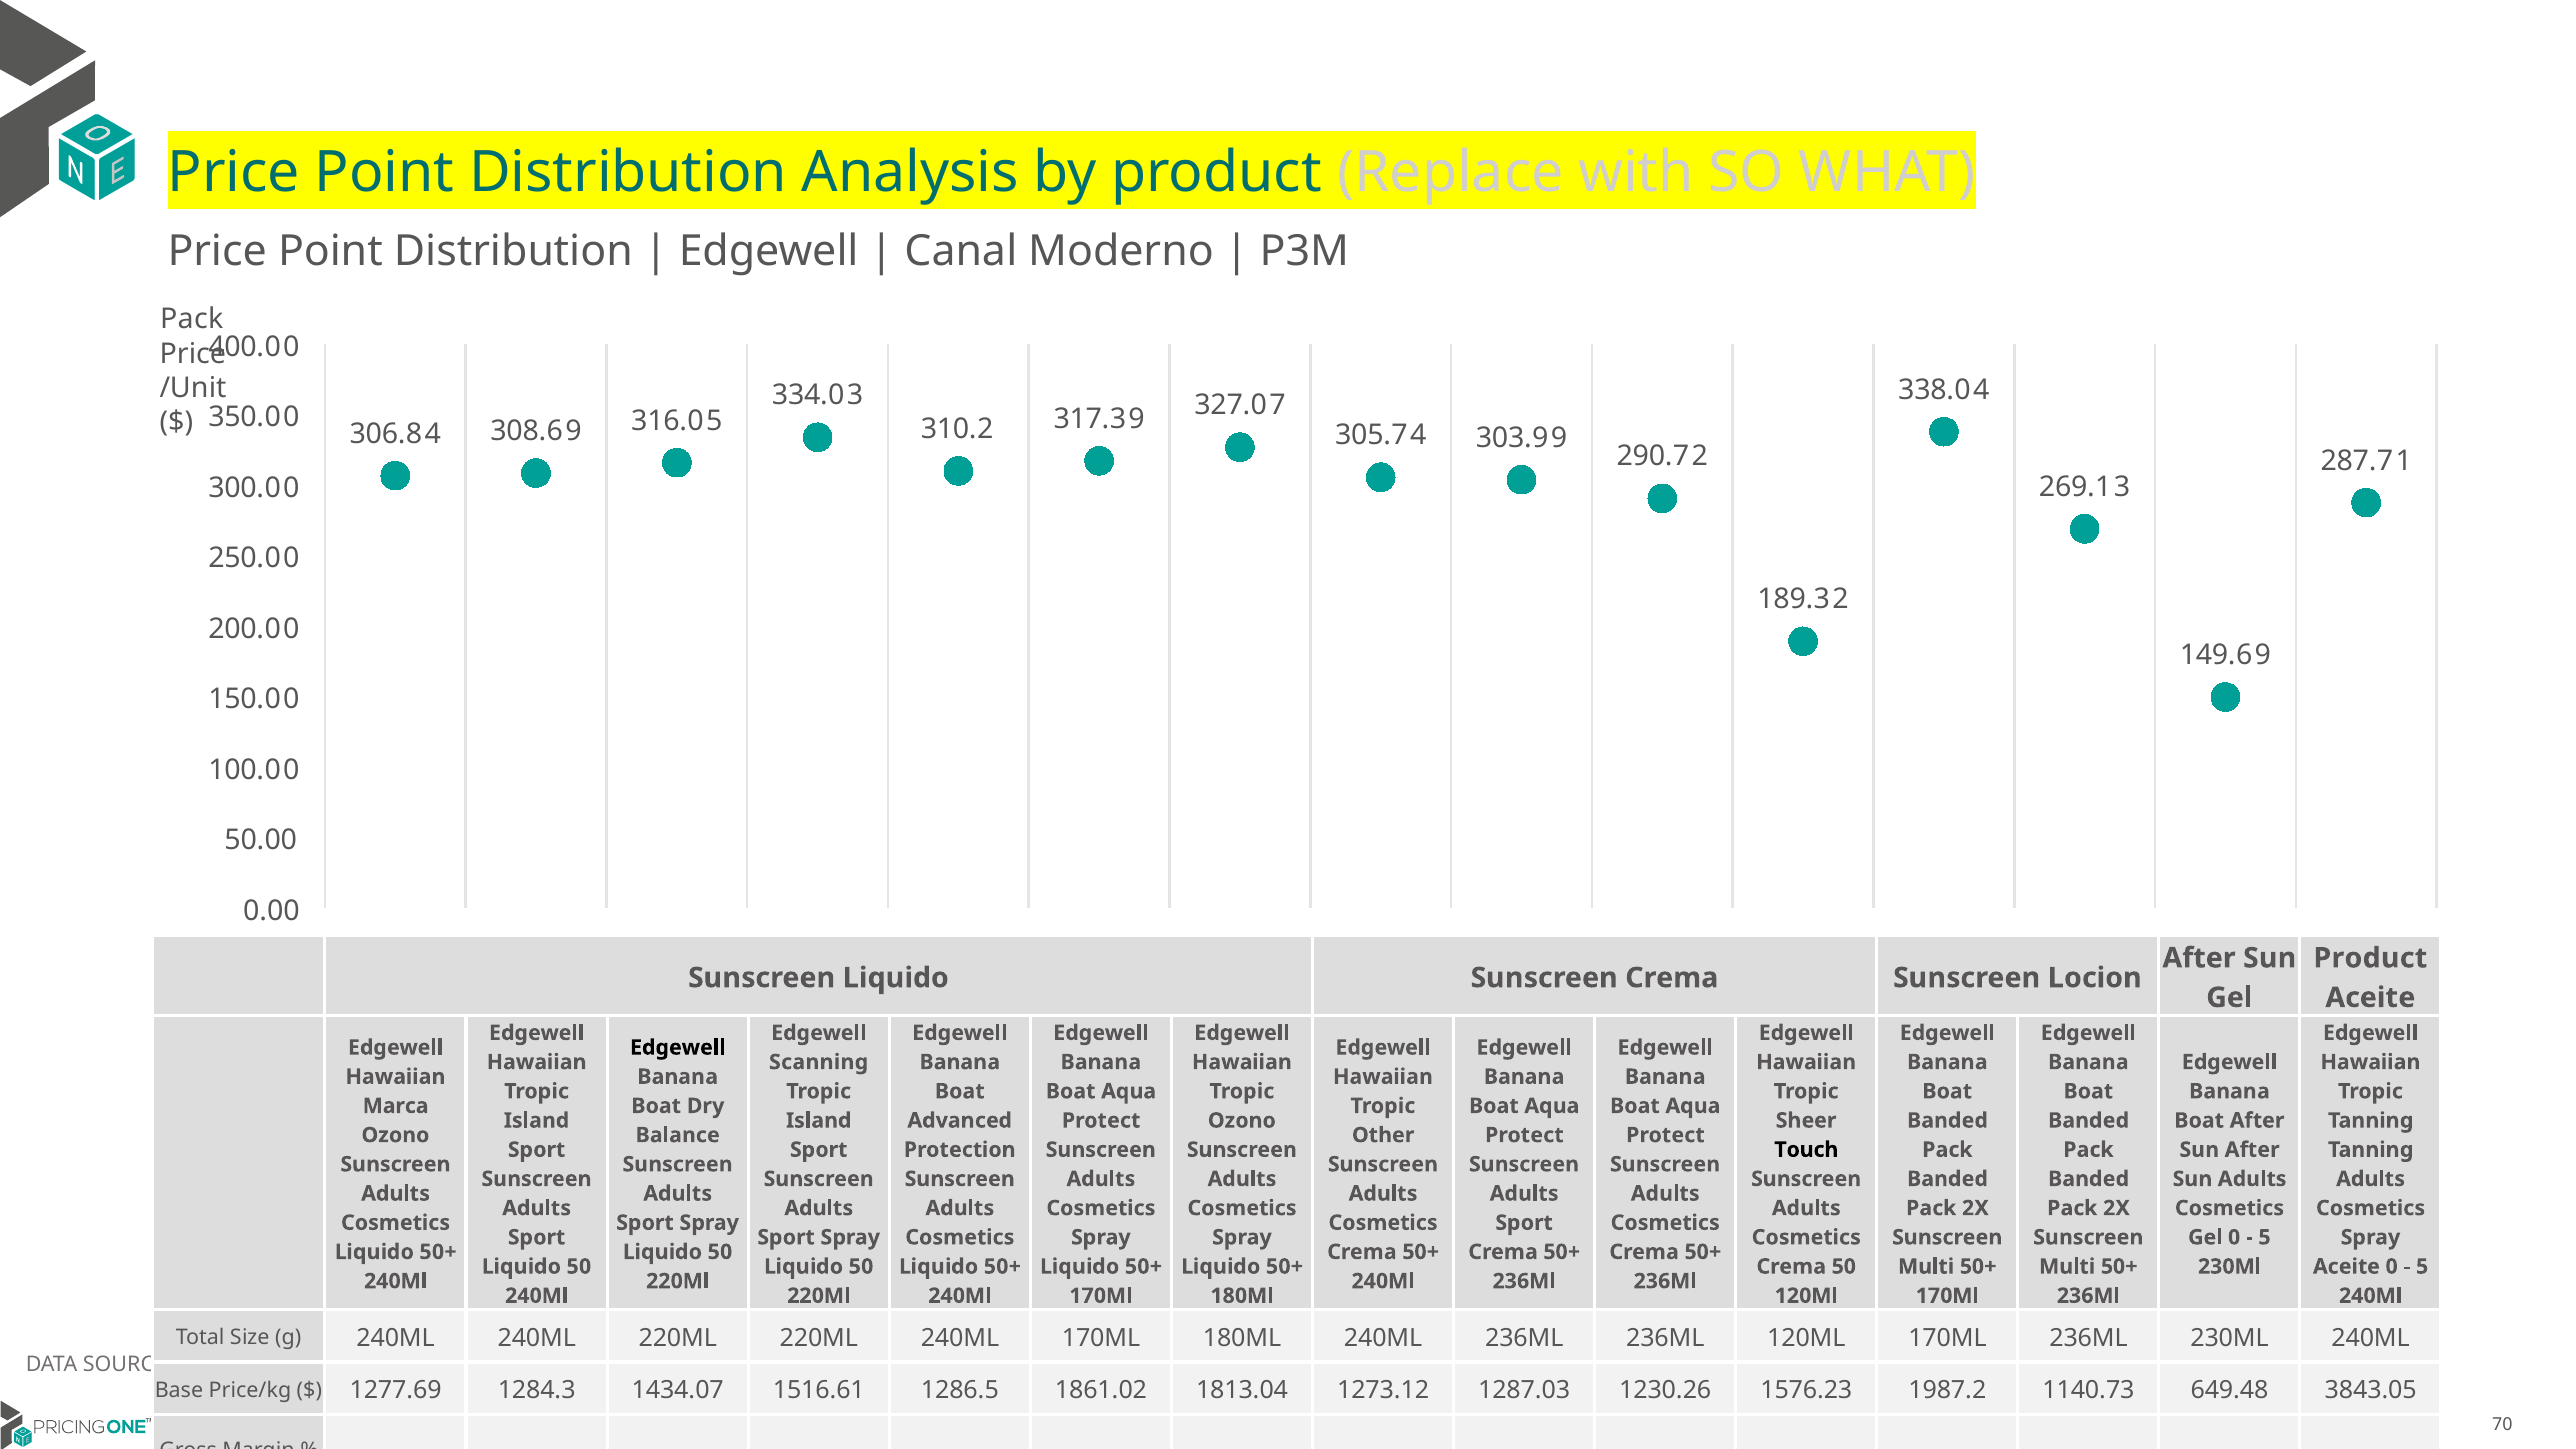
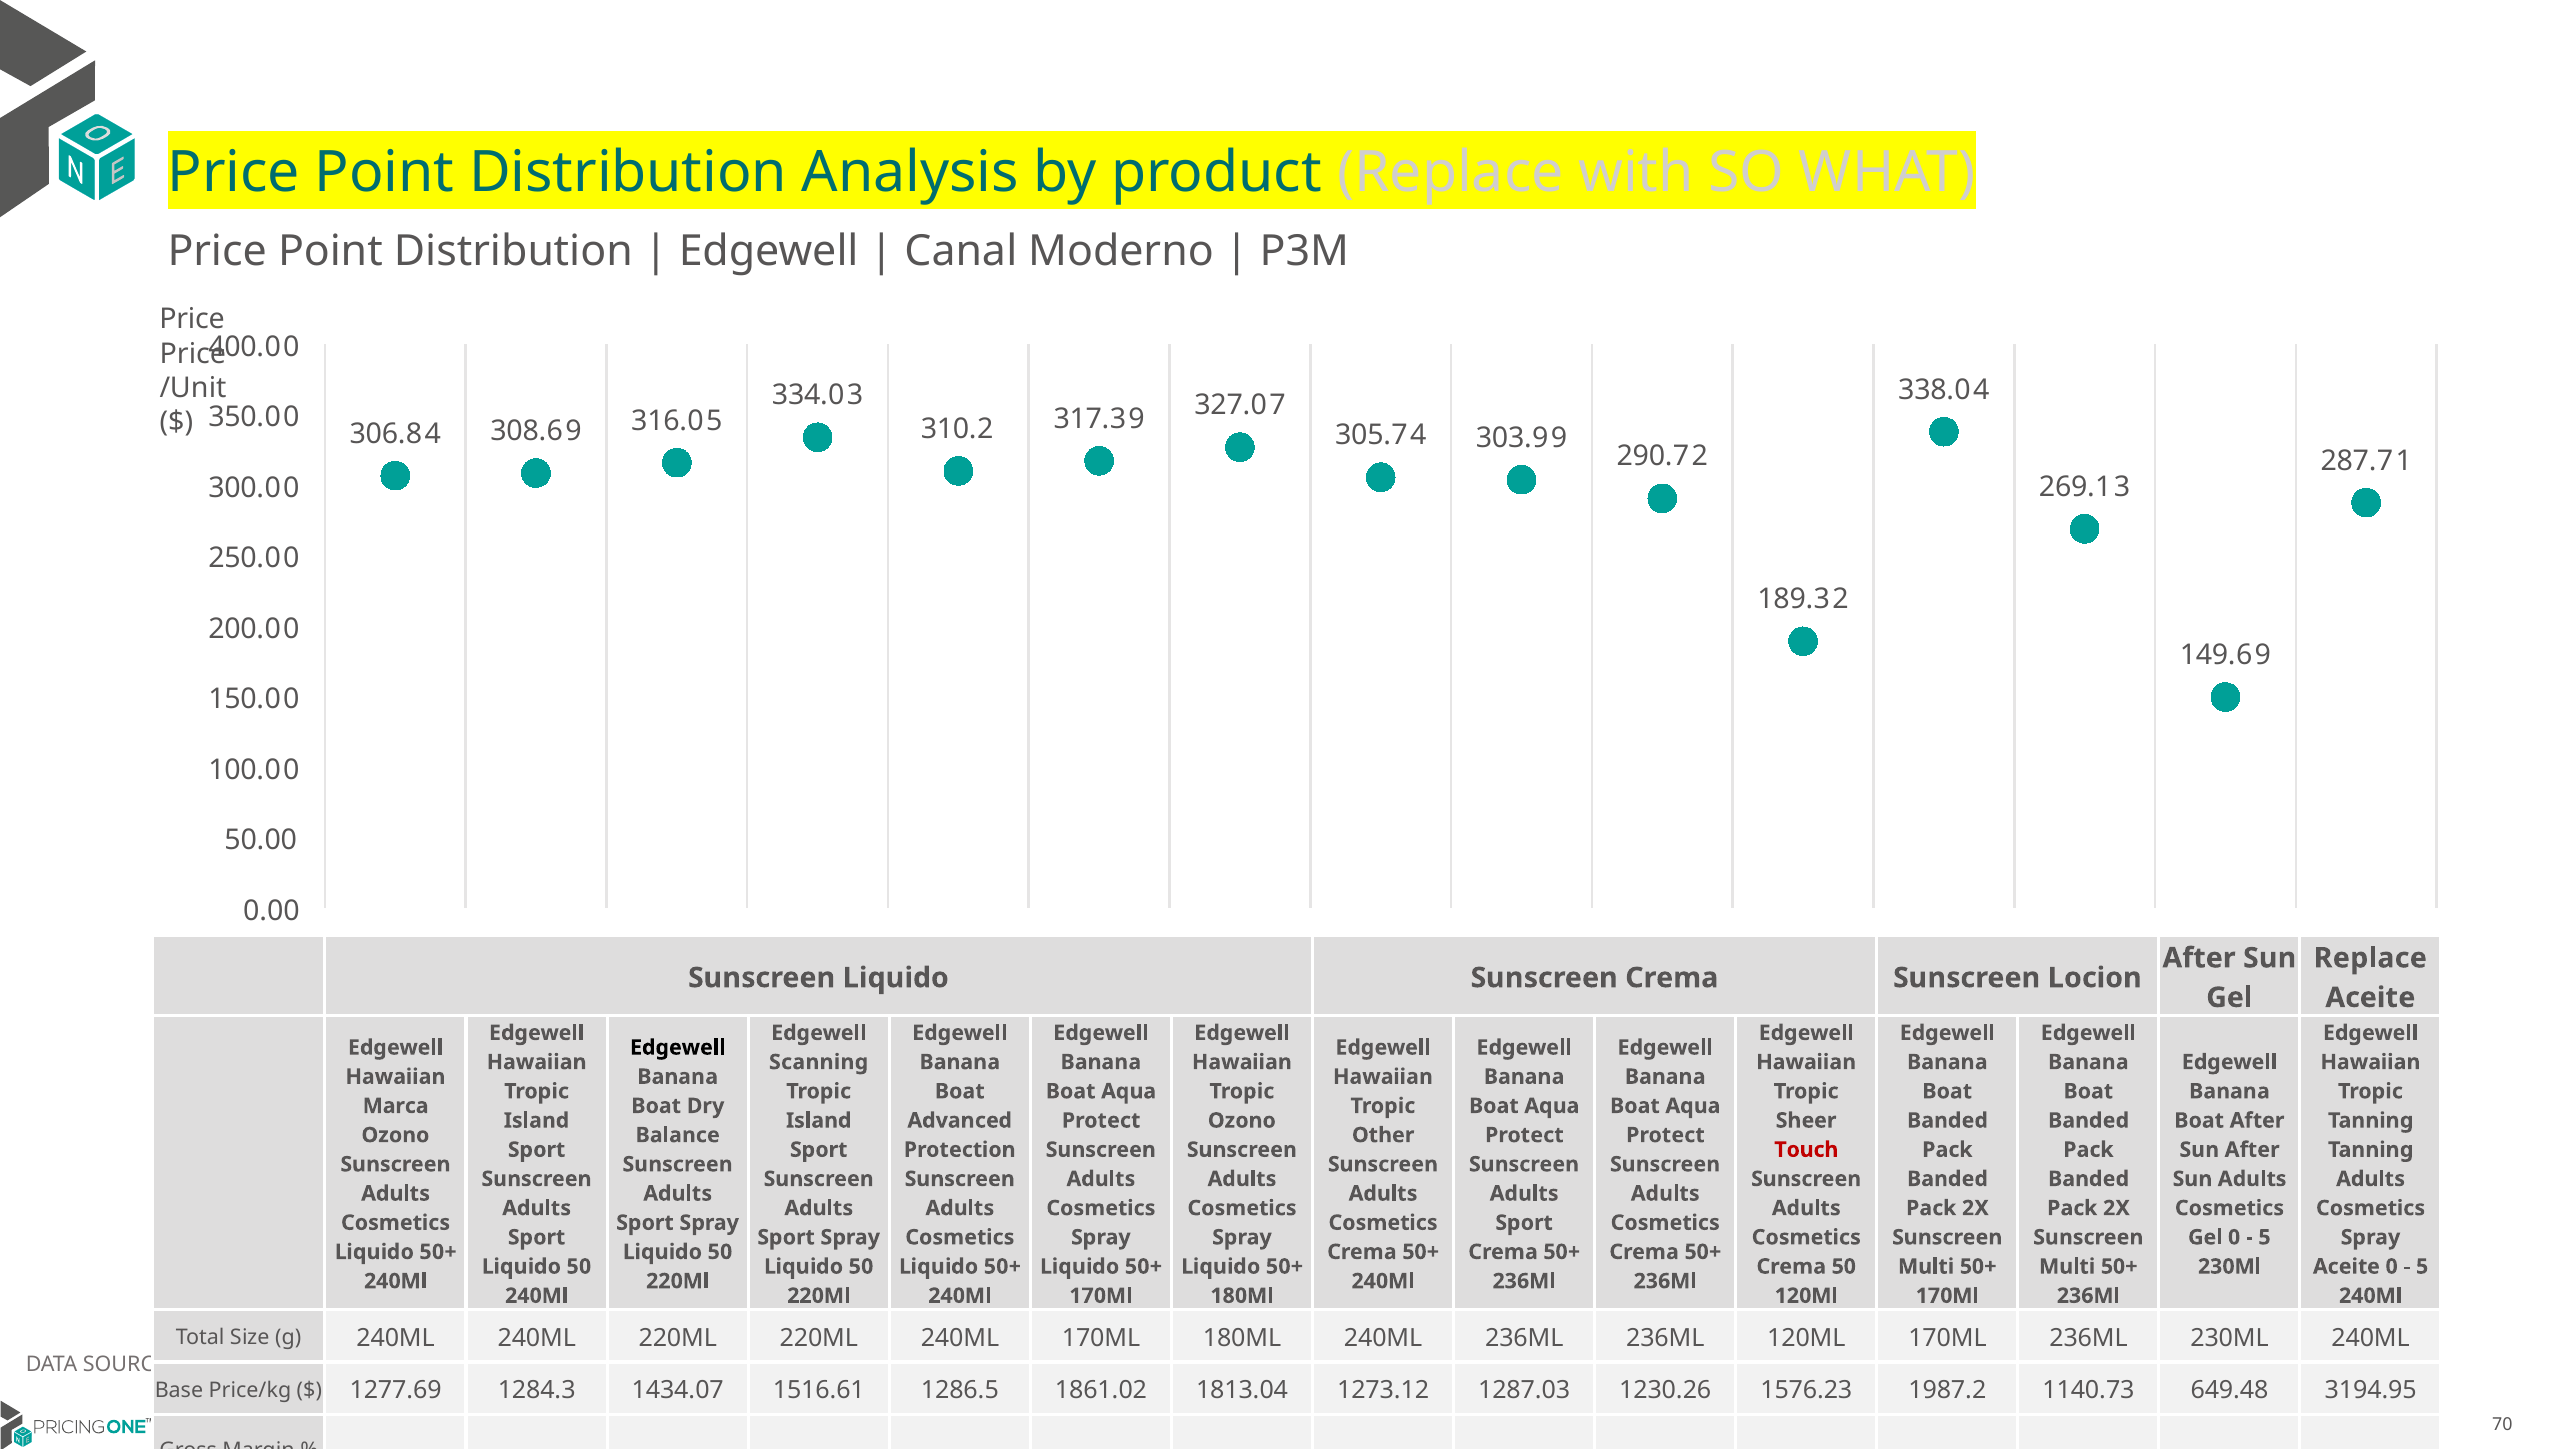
Pack: Pack -> Price (192, 319)
Product: Product -> Replace (2370, 958)
Touch colour: black -> red (1806, 1150)
3843.05: 3843.05 -> 3194.95 (2371, 1390)
